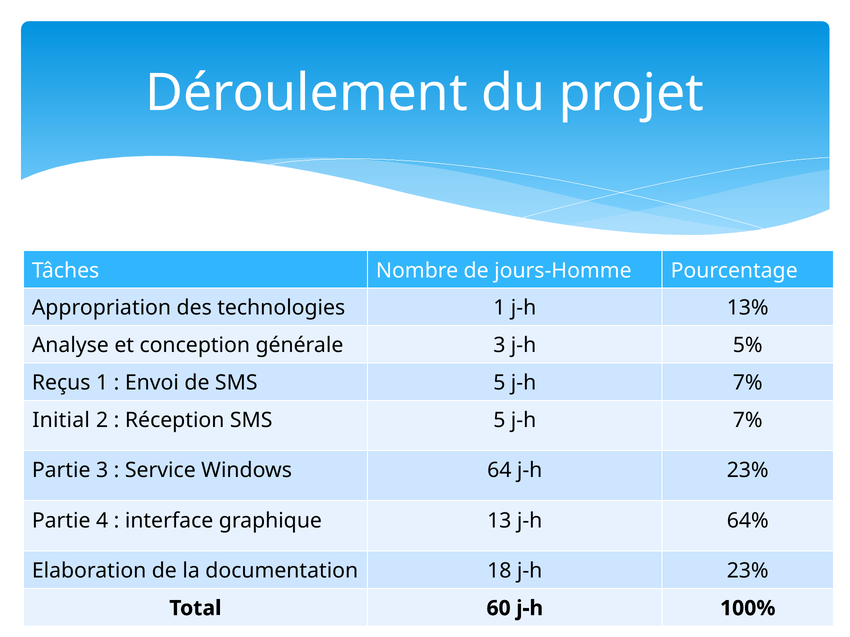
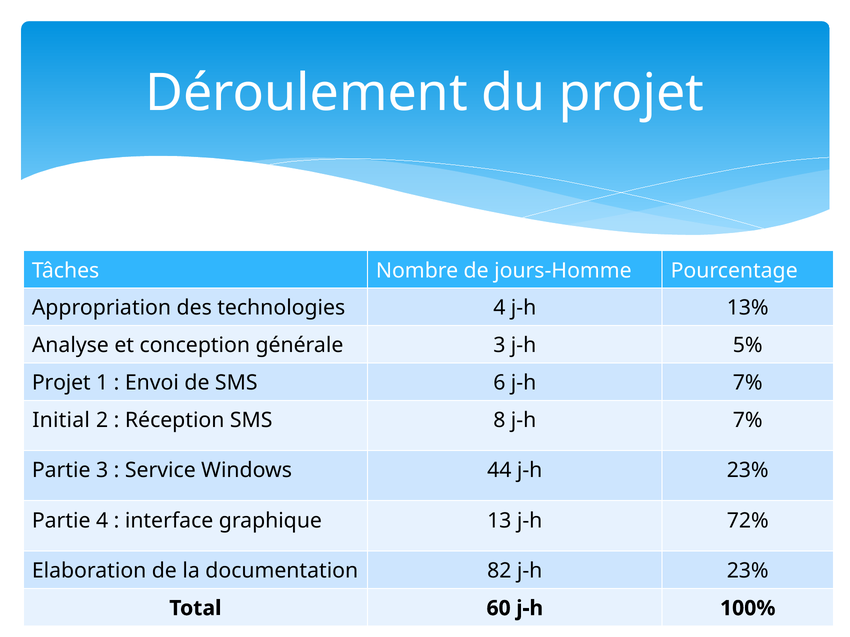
technologies 1: 1 -> 4 (499, 308)
Reçus: Reçus -> Projet (61, 383)
de SMS 5: 5 -> 6 (499, 383)
Réception SMS 5: 5 -> 8 (499, 421)
64: 64 -> 44 (499, 471)
64%: 64% -> 72% (748, 521)
18: 18 -> 82 (499, 571)
